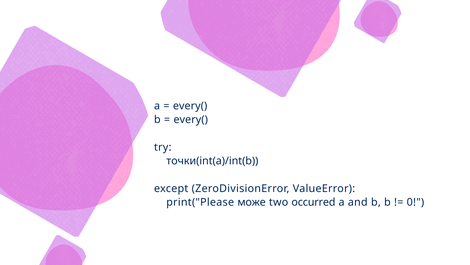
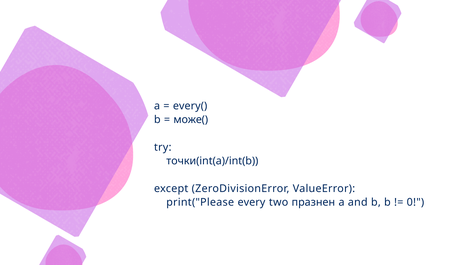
every(: every( -> може( (191, 119)
може: може -> every (251, 202)
occurred: occurred -> празнен (313, 202)
